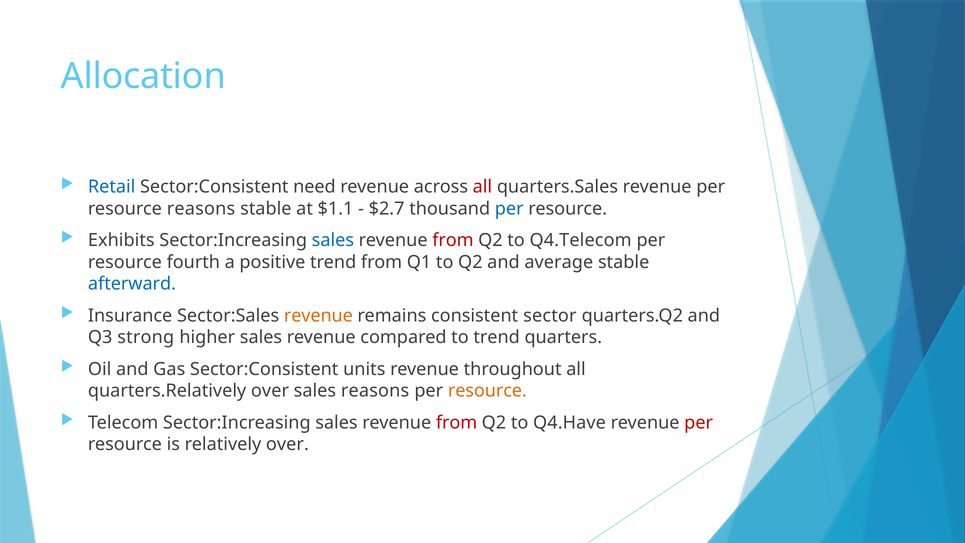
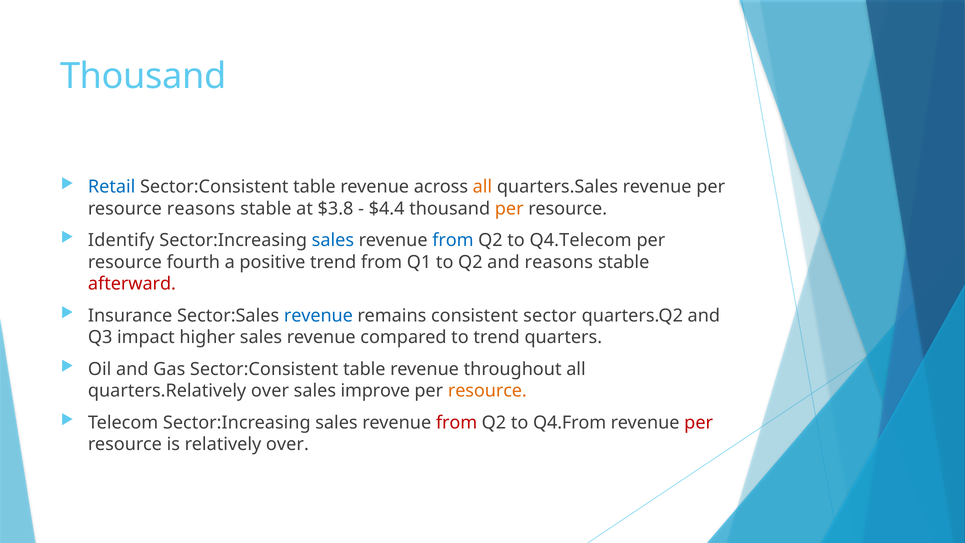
Allocation: Allocation -> Thousand (143, 76)
need: need -> table (314, 187)
all colour: red -> orange (482, 187)
$1.1: $1.1 -> $3.8 (336, 208)
$2.7: $2.7 -> $4.4 (387, 208)
per colour: blue -> orange (509, 208)
Exhibits: Exhibits -> Identify (121, 240)
from colour: red -> blue (453, 240)
and average: average -> reasons (559, 262)
afterward colour: blue -> red (132, 284)
revenue colour: orange -> blue (318, 315)
strong: strong -> impact (146, 337)
Gas Sector:Consistent units: units -> table (364, 369)
sales reasons: reasons -> improve (375, 391)
Q4.Have: Q4.Have -> Q4.From (570, 422)
